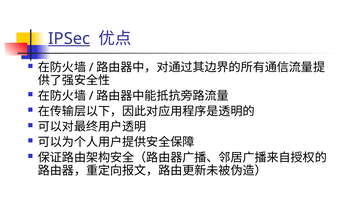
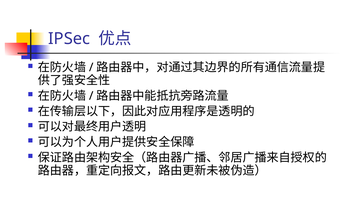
IPSec underline: present -> none (69, 39)
